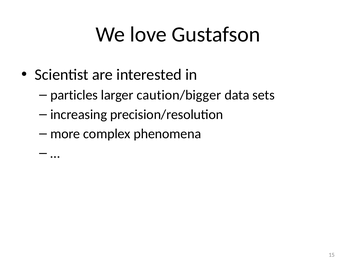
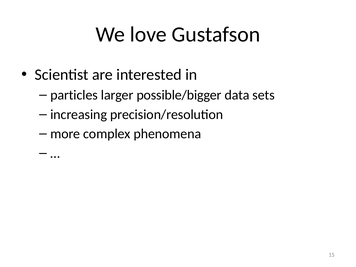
caution/bigger: caution/bigger -> possible/bigger (179, 95)
